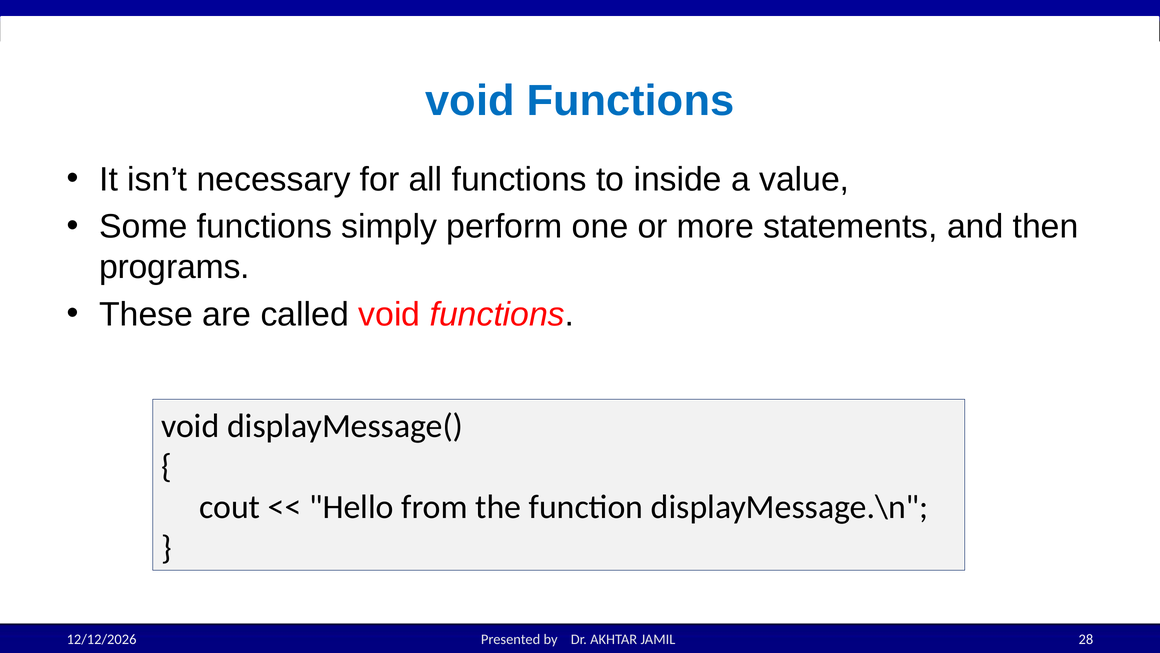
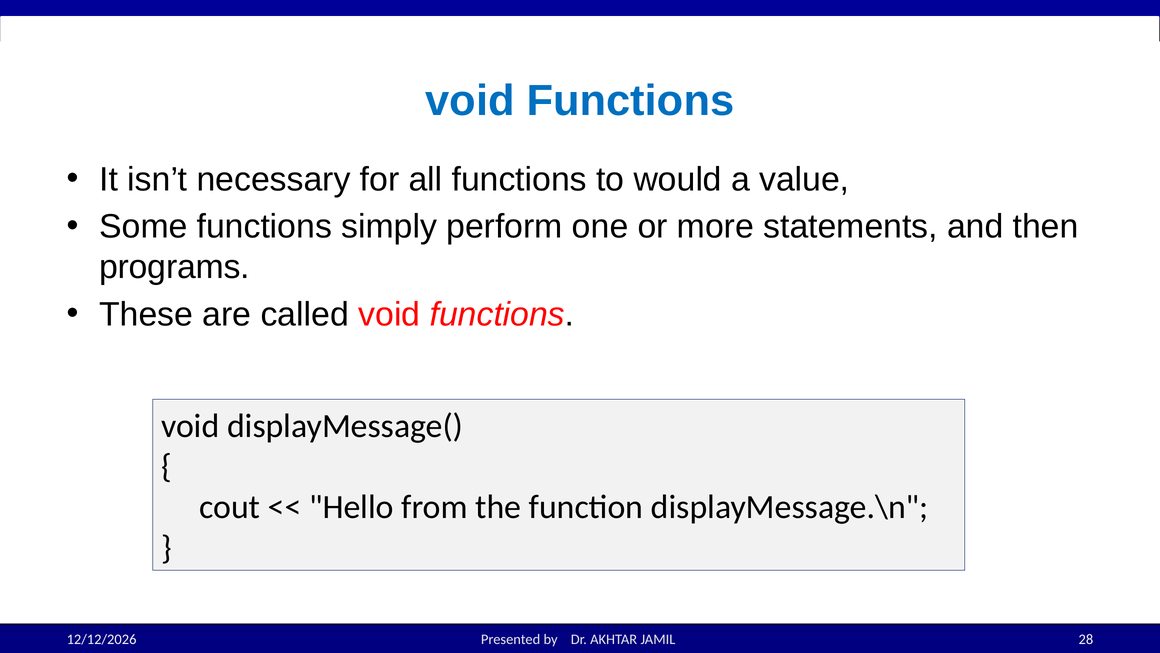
inside: inside -> would (678, 179)
